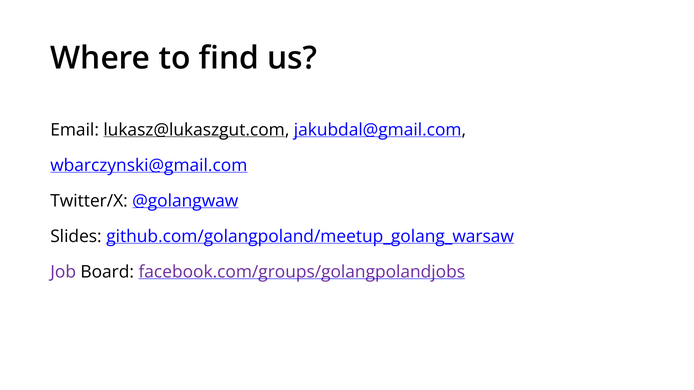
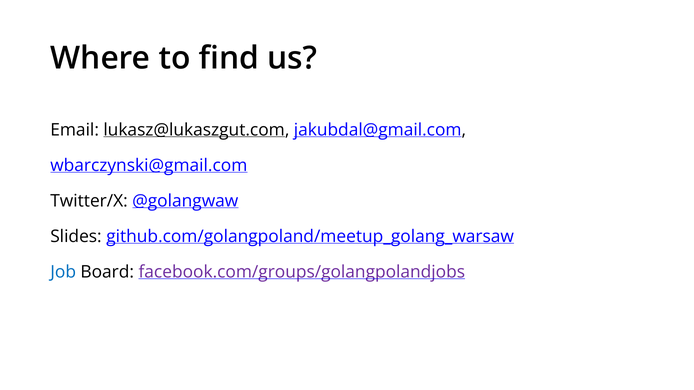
Job colour: purple -> blue (63, 272)
